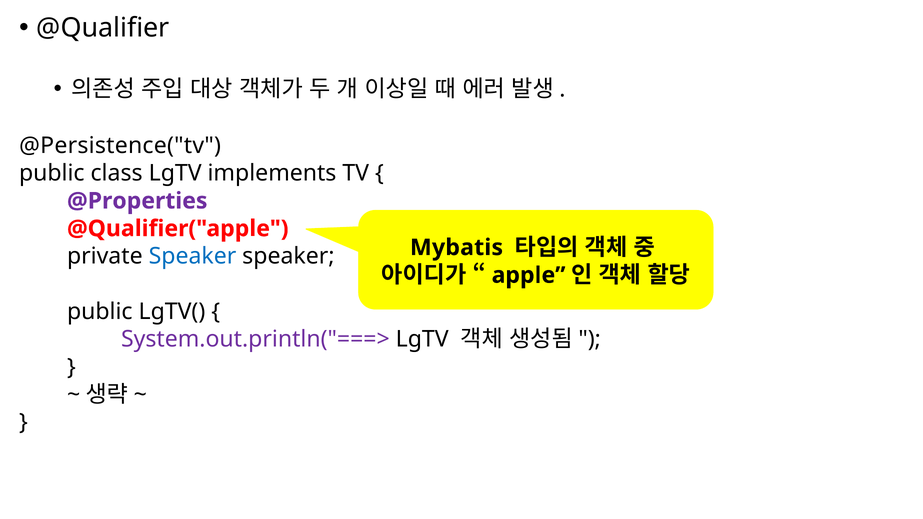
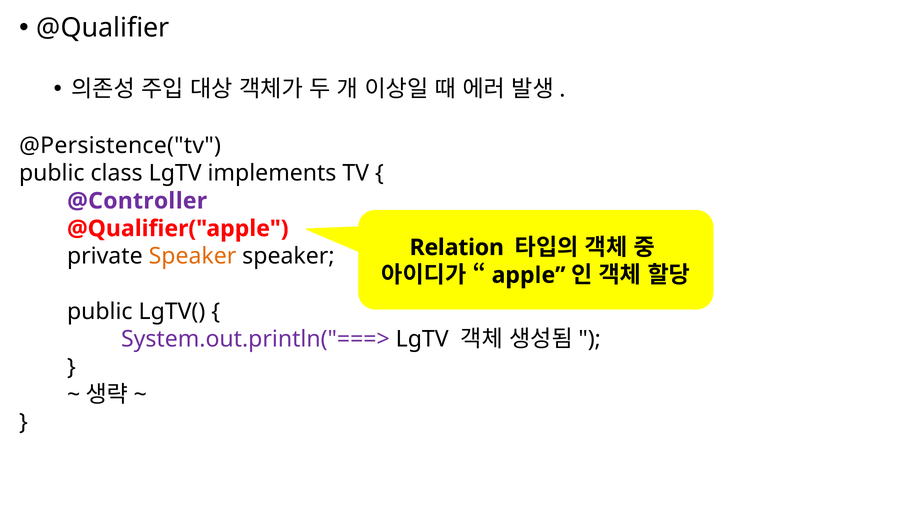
@Properties: @Properties -> @Controller (137, 201)
Mybatis: Mybatis -> Relation (457, 248)
Speaker colour: blue -> orange (193, 256)
